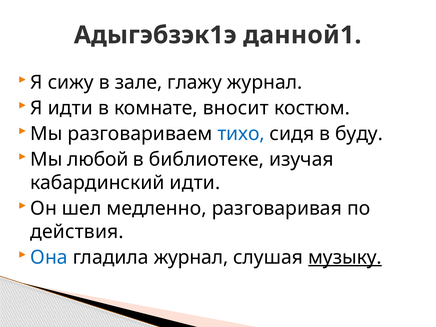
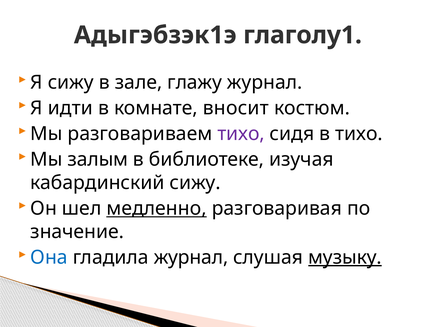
данной1: данной1 -> глаголу1 (303, 35)
тихо colour: blue -> purple (241, 134)
в буду: буду -> тихо (359, 134)
любой: любой -> залым (98, 160)
кабардинский идти: идти -> сижу (195, 183)
медленно underline: none -> present (157, 208)
действия: действия -> значение (77, 232)
